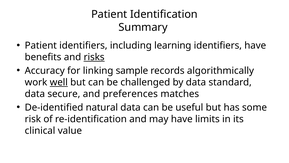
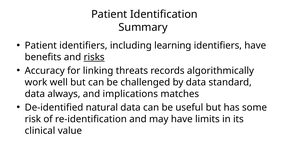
sample: sample -> threats (132, 71)
well underline: present -> none (59, 82)
secure: secure -> always (64, 94)
preferences: preferences -> implications (130, 94)
